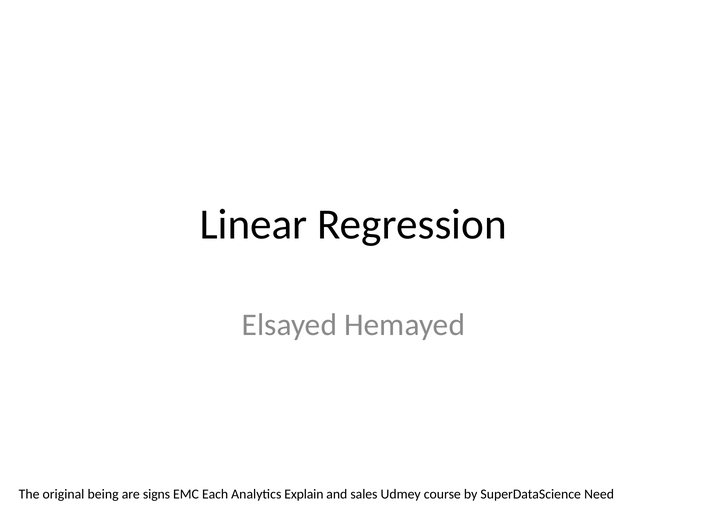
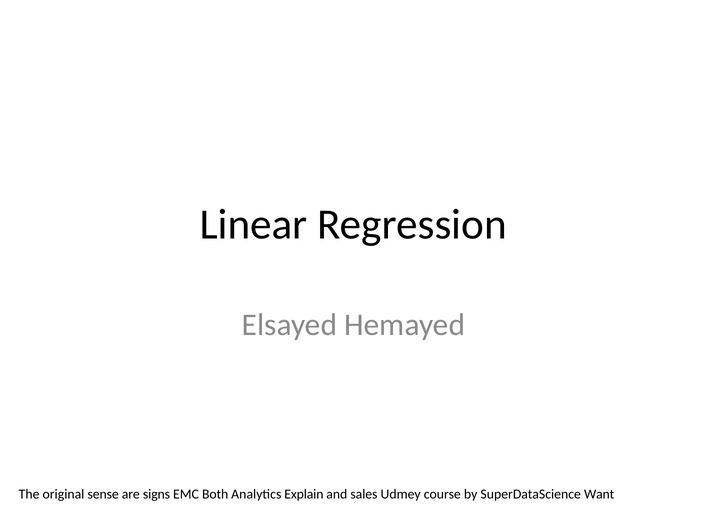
being: being -> sense (103, 495)
Each: Each -> Both (215, 495)
Need: Need -> Want (599, 495)
